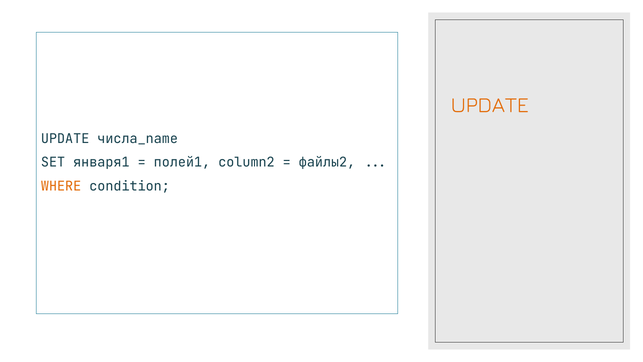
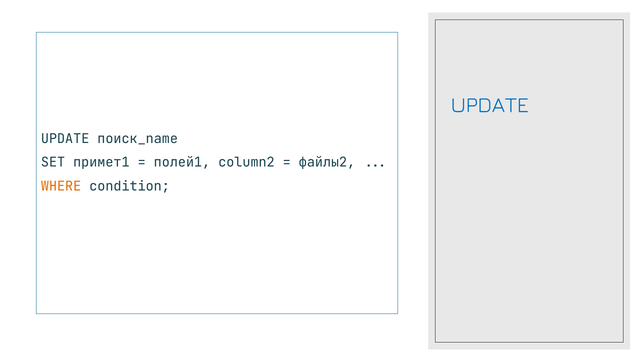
UPDATE colour: orange -> blue (490, 105)
числа_name: числа_name -> поиск_name (138, 138)
января1: января1 -> примет1 (101, 162)
